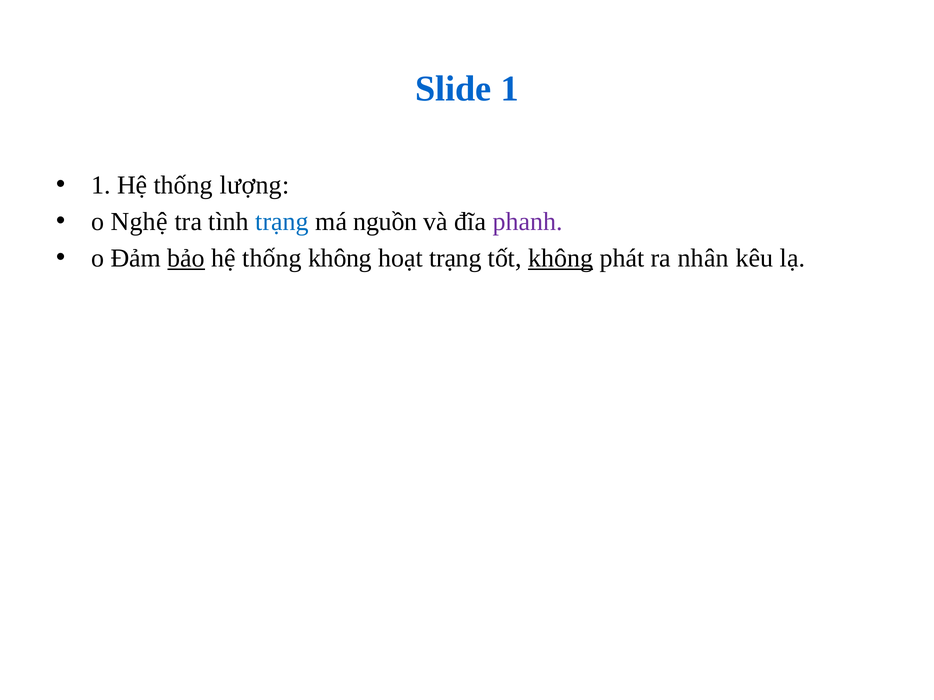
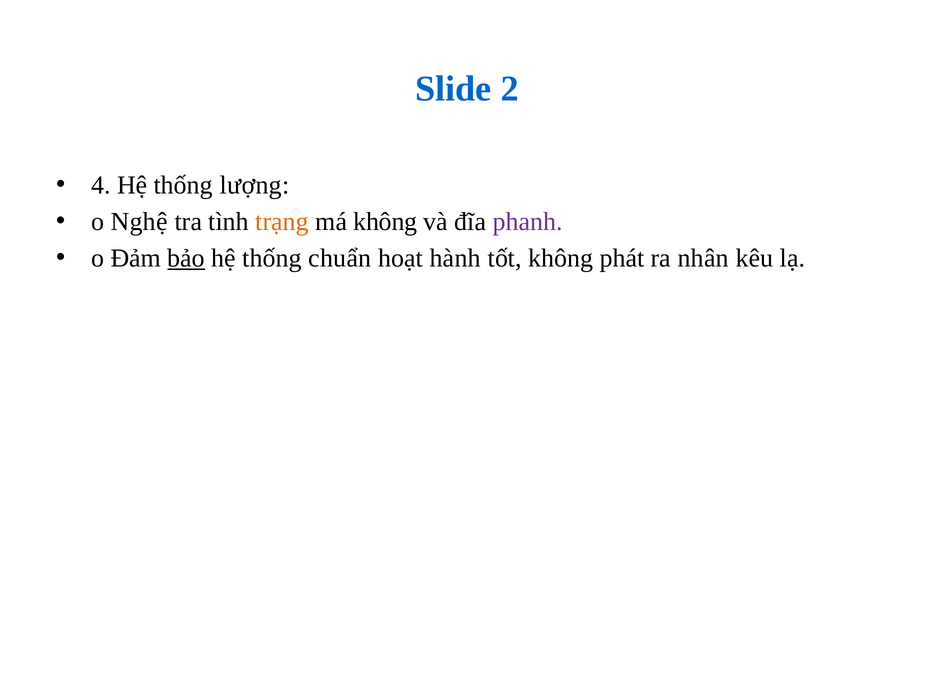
Slide 1: 1 -> 2 (510, 89)
1: 1 -> 4 (101, 186)
trạng colour: blue -> orange (282, 222)
má nguồn: nguồn -> không (385, 222)
thống không: không -> chuẩn (340, 258)
hoạt trạng: trạng -> hành (455, 258)
không underline: present -> none (561, 258)
